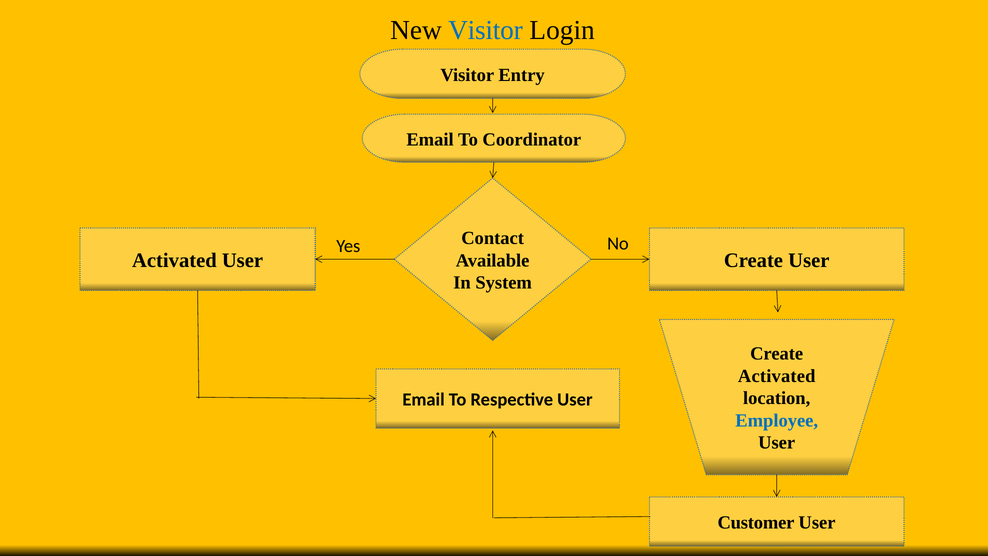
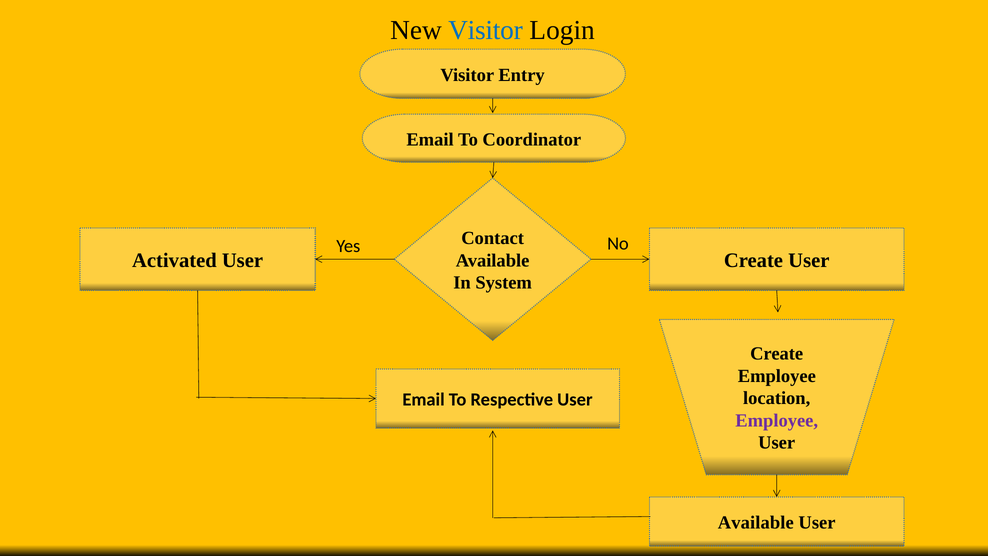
Activated: Activated -> Employee (777, 376)
Employee colour: blue -> purple (777, 420)
Customer: Customer -> Available (756, 523)
